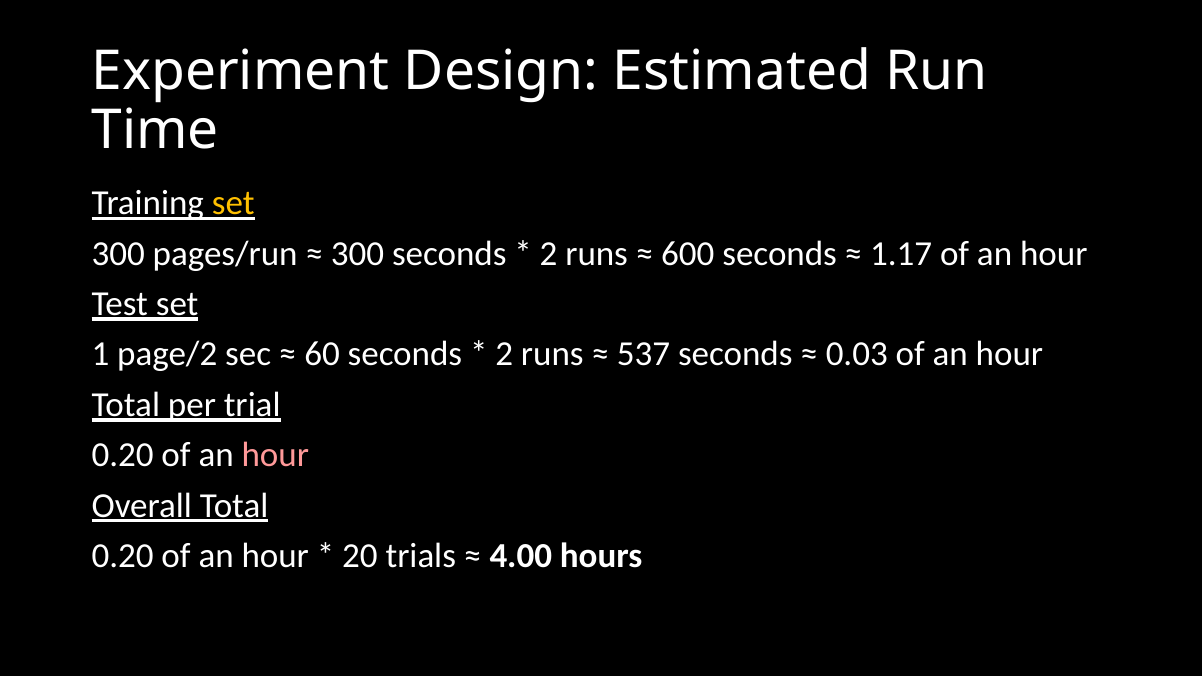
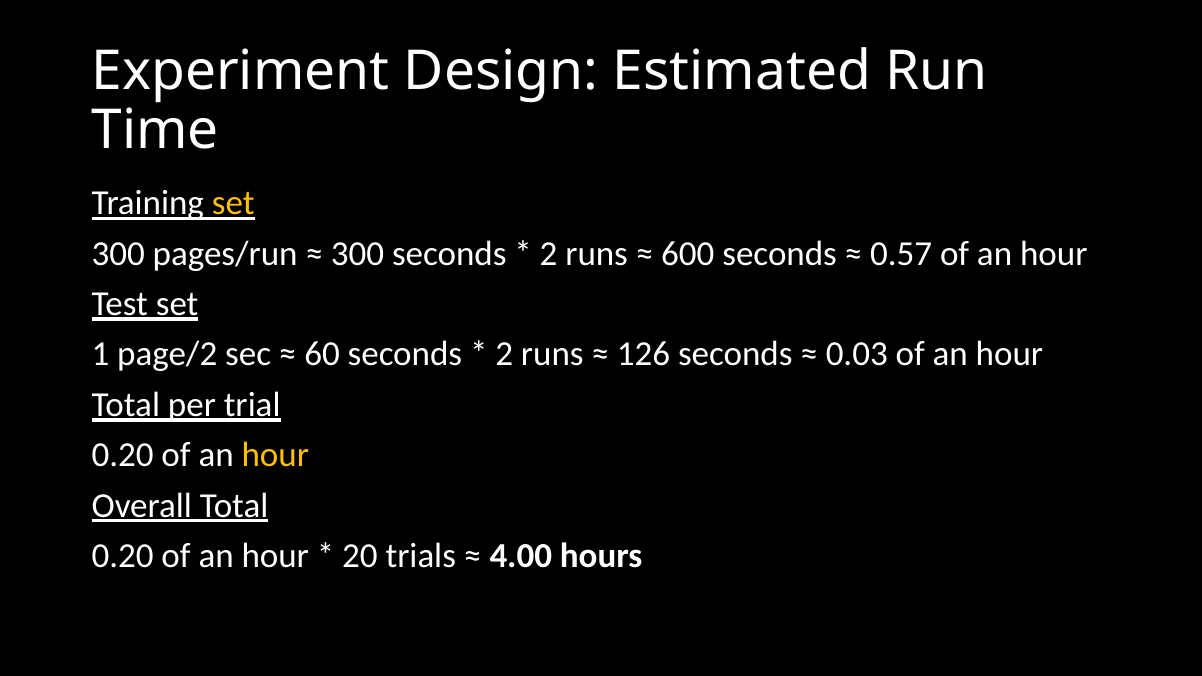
1.17: 1.17 -> 0.57 (901, 254)
537: 537 -> 126 (643, 354)
hour colour: pink -> yellow (275, 455)
